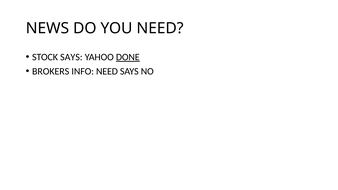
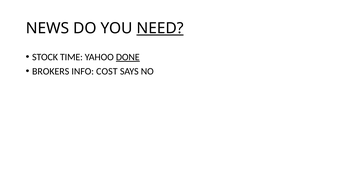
NEED underline: none -> present (160, 28)
STOCK SAYS: SAYS -> TIME (71, 57)
INFO NEED: NEED -> COST (107, 71)
